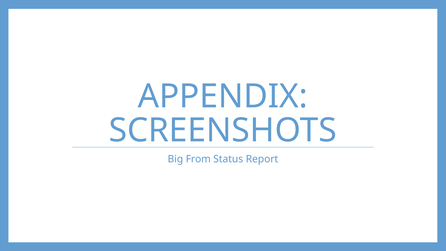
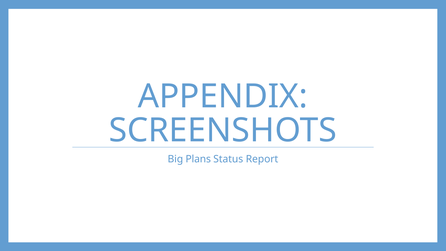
From: From -> Plans (198, 159)
